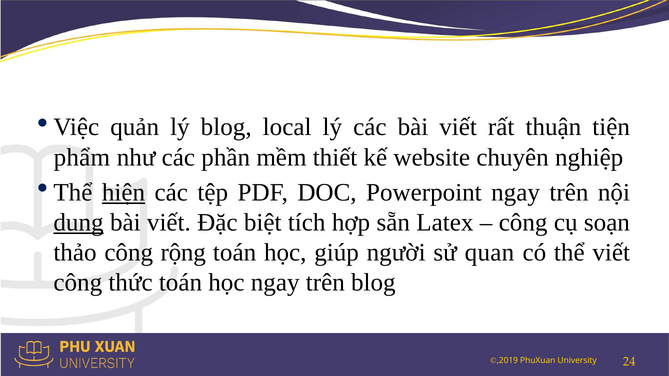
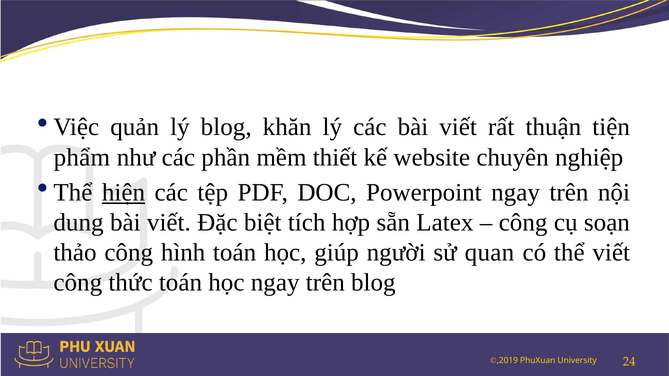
local: local -> khăn (287, 127)
dung underline: present -> none (79, 223)
rộng: rộng -> hình (183, 253)
